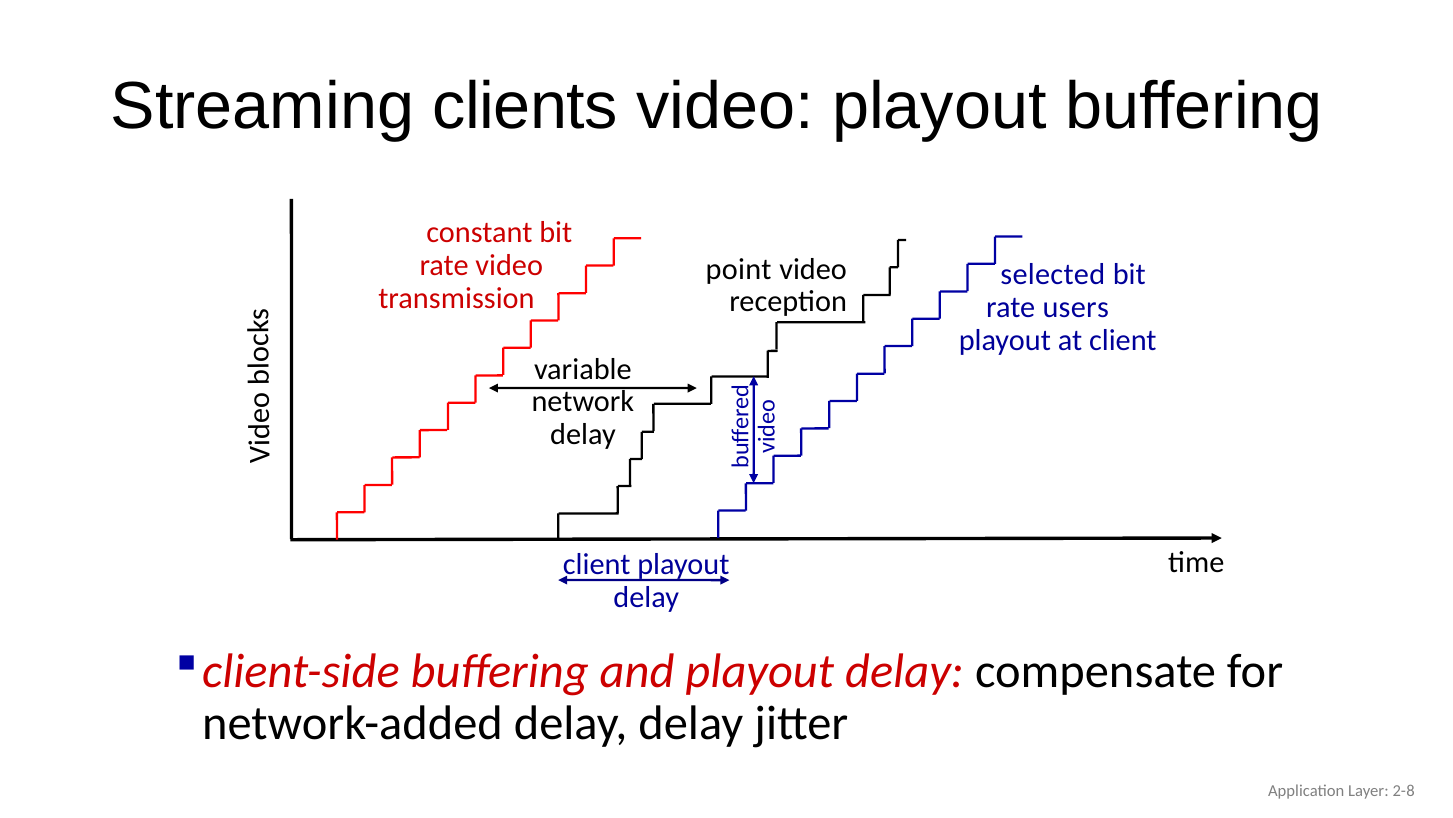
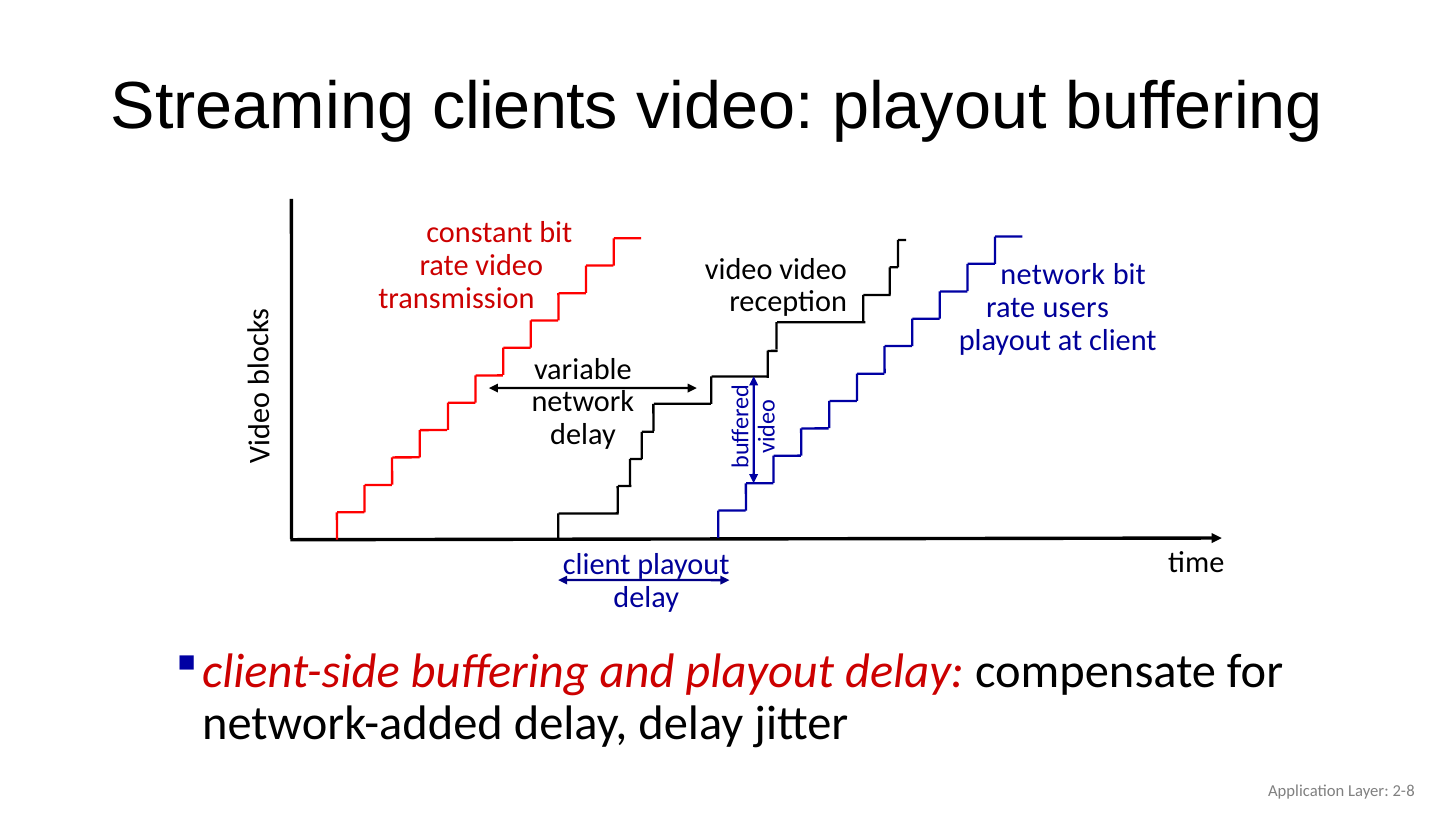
point: point -> video (739, 269)
selected: selected -> network (1053, 274)
